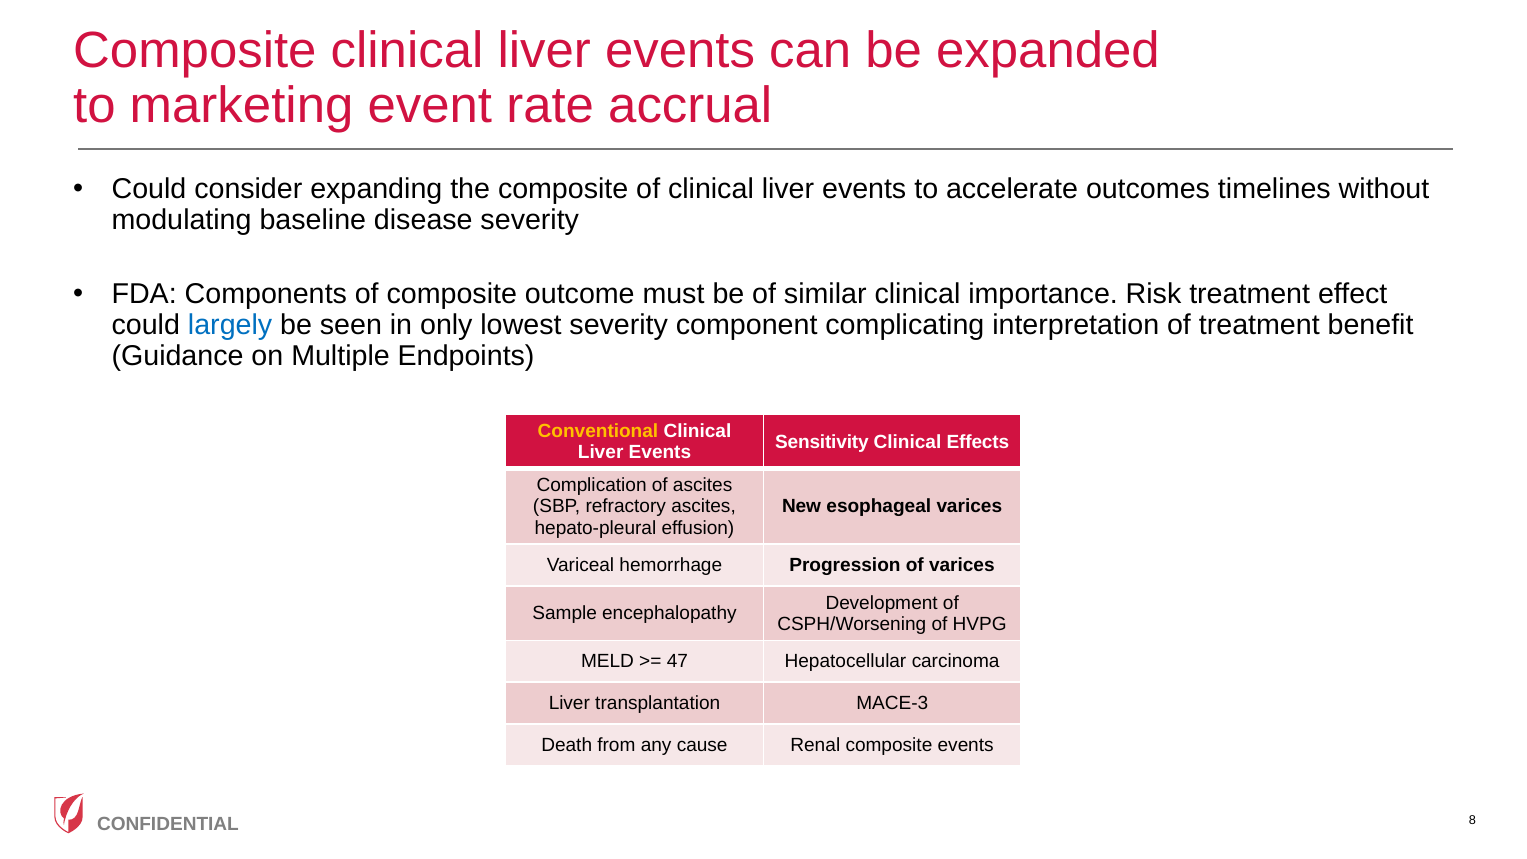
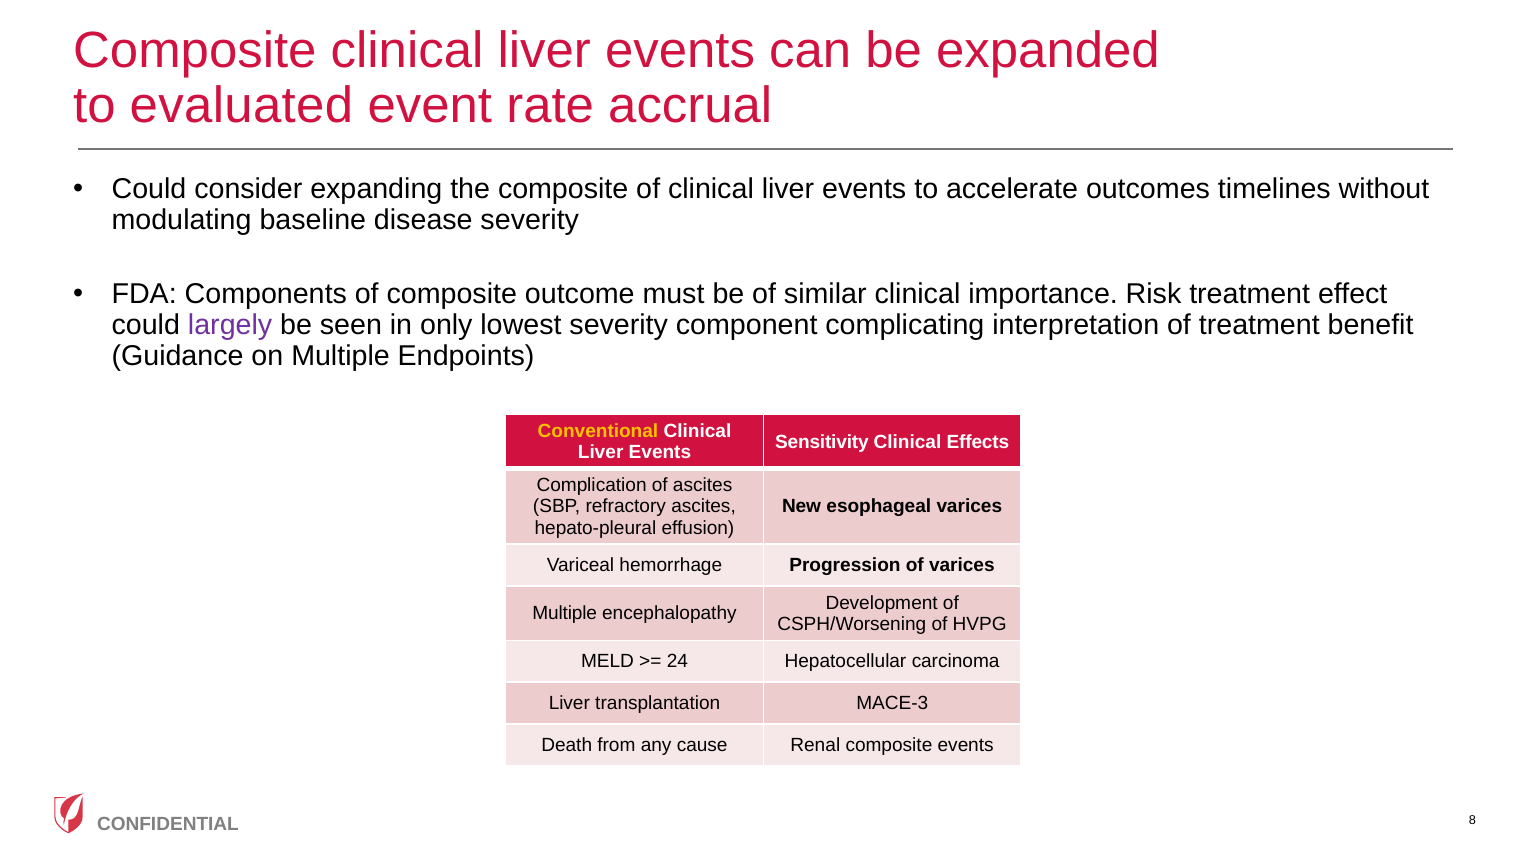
marketing: marketing -> evaluated (241, 106)
largely colour: blue -> purple (230, 325)
Sample: Sample -> Multiple (565, 613)
47: 47 -> 24 (677, 661)
